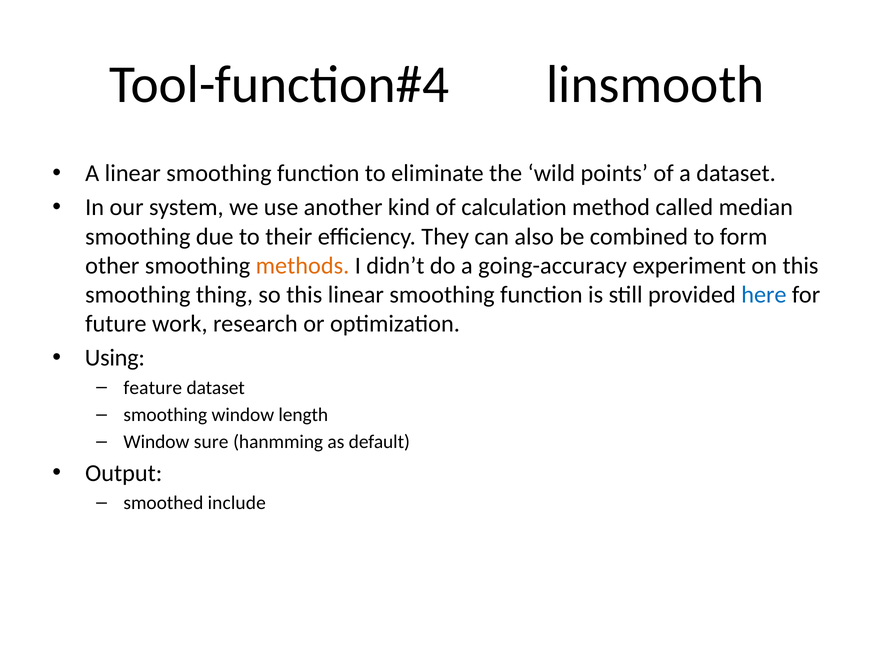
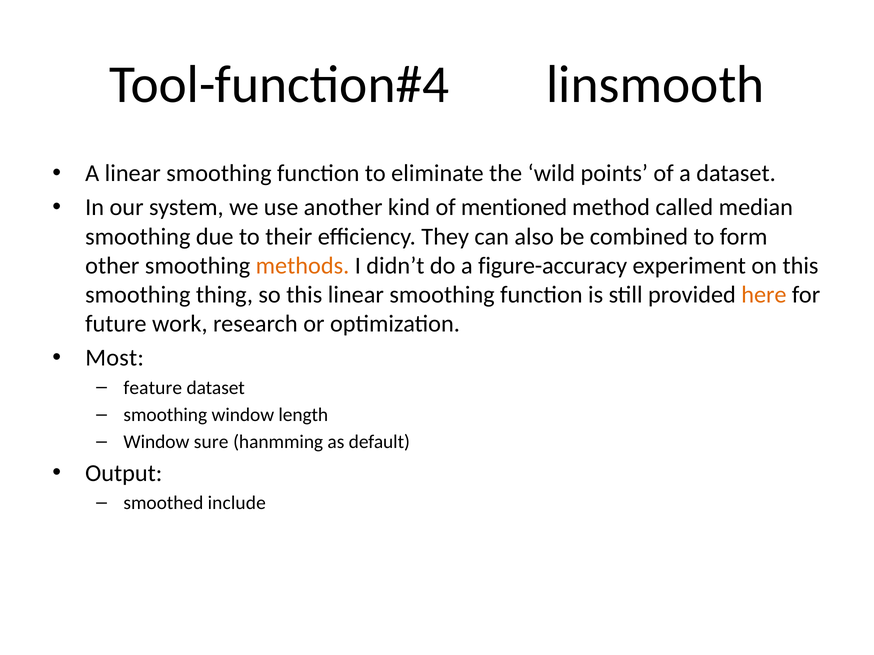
calculation: calculation -> mentioned (514, 208)
going-accuracy: going-accuracy -> figure-accuracy (553, 266)
here colour: blue -> orange (764, 295)
Using: Using -> Most (115, 358)
